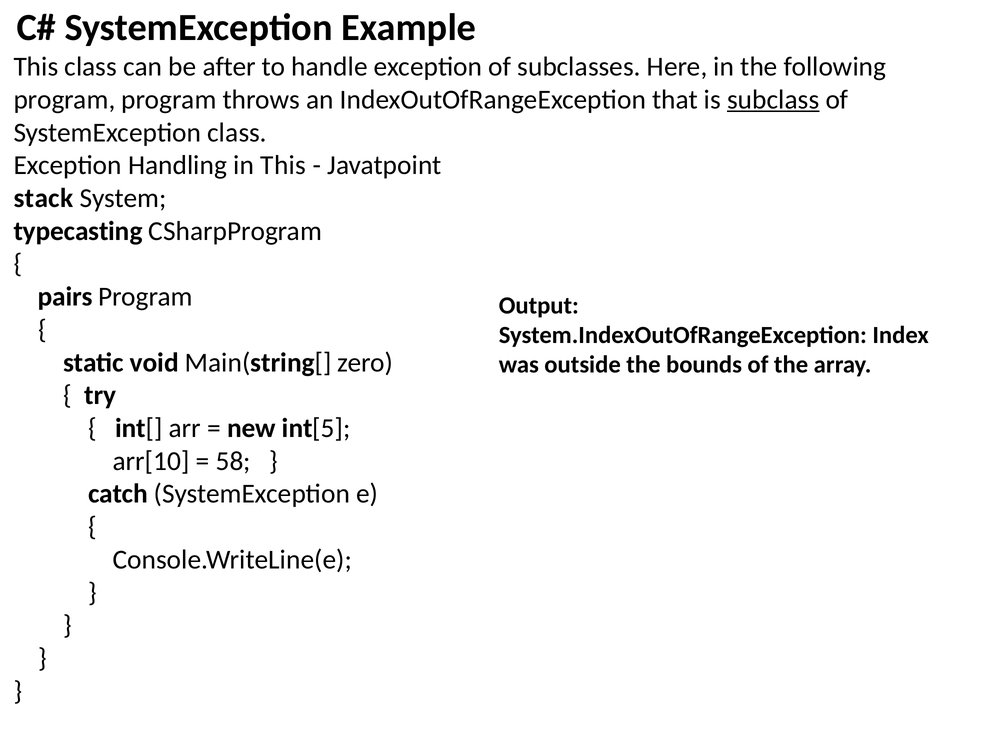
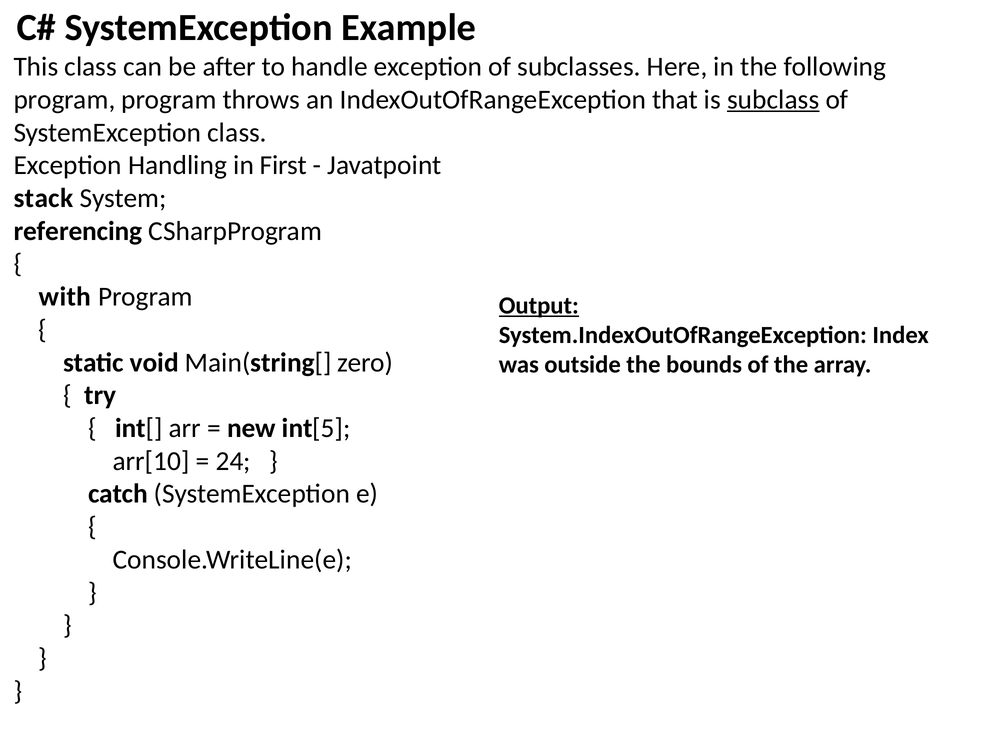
in This: This -> First (283, 165)
typecasting: typecasting -> referencing (78, 231)
pairs: pairs -> with (65, 297)
Output underline: none -> present (539, 306)
58: 58 -> 24 (233, 461)
